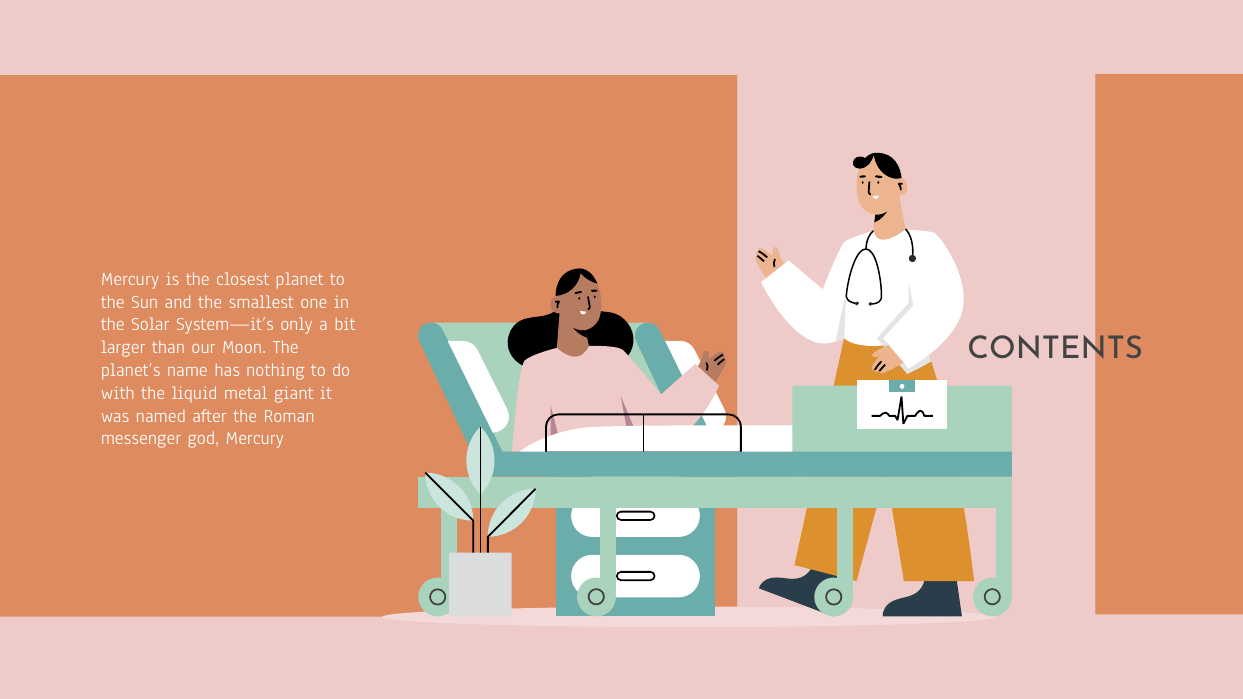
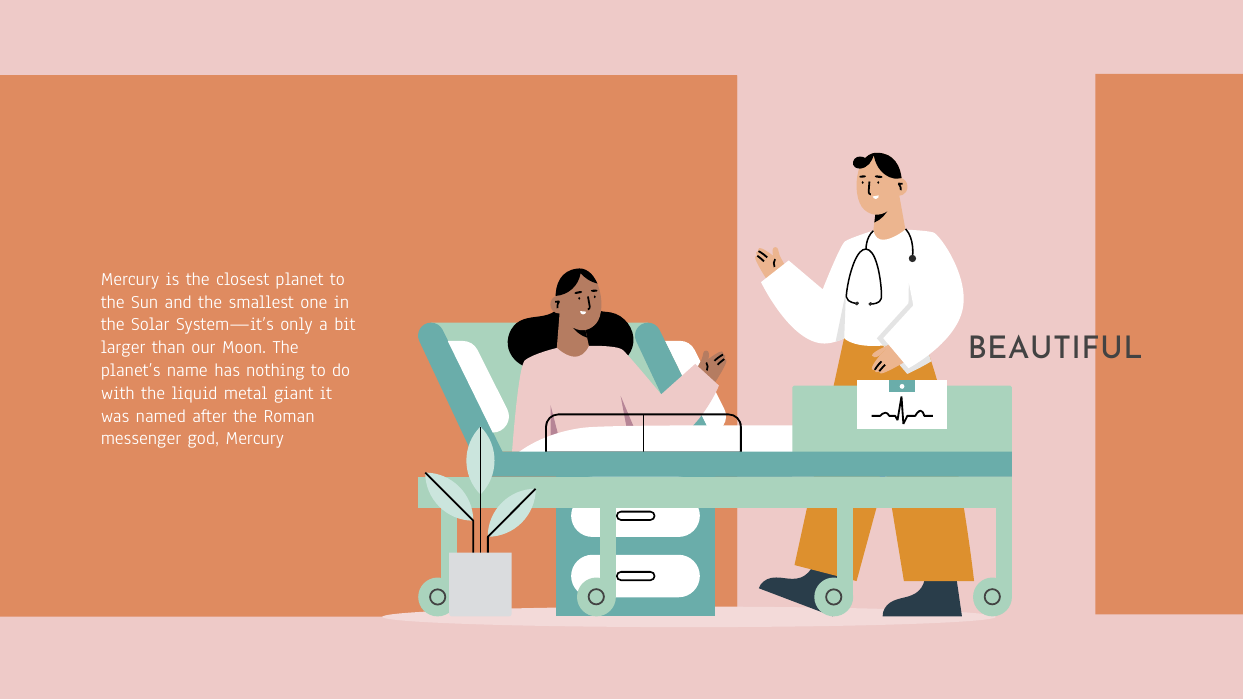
CONTENTS: CONTENTS -> BEAUTIFUL (1055, 349)
